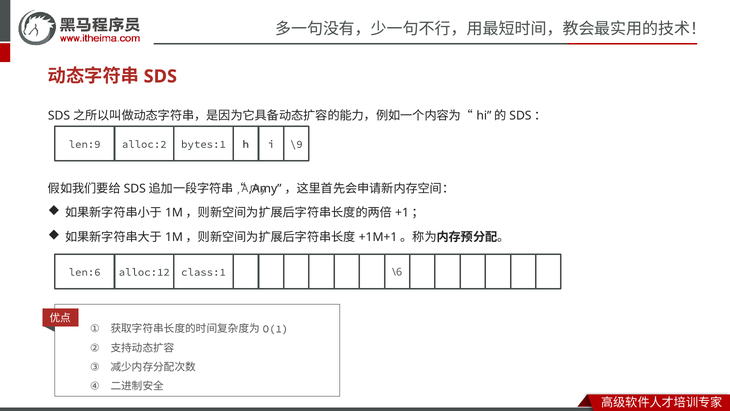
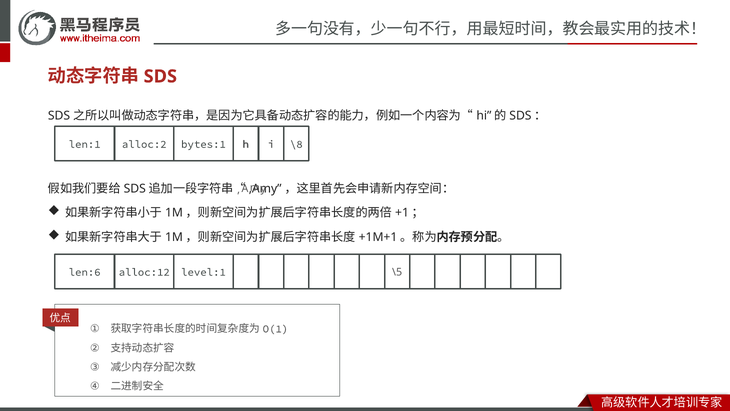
len:9: len:9 -> len:1 (85, 144)
\9: \9 -> \8 (296, 144)
\6: \6 -> \5 (397, 272)
class:1: class:1 -> level:1 (203, 272)
